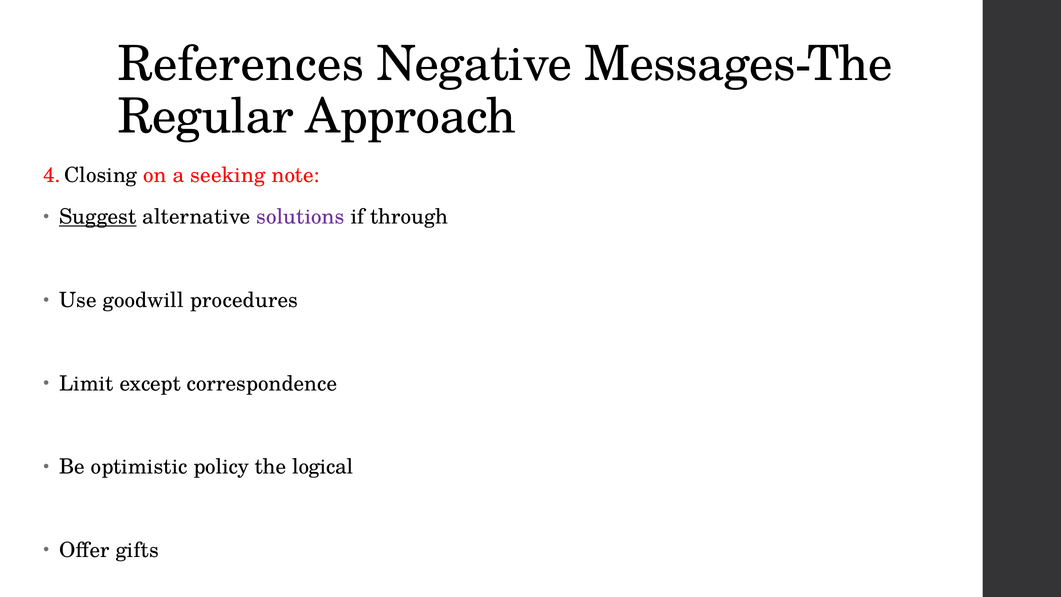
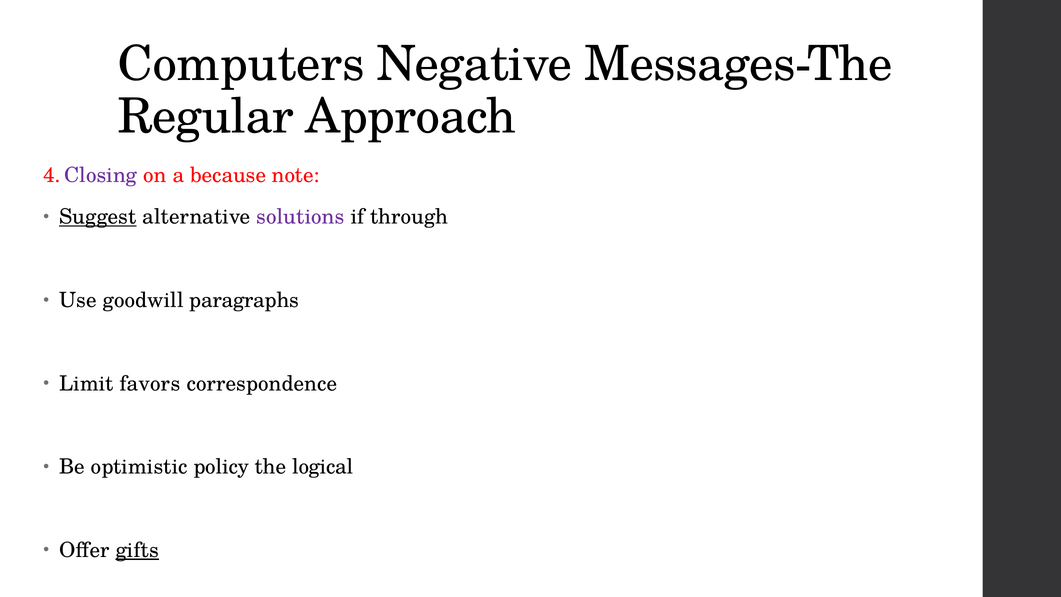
References: References -> Computers (241, 64)
Closing colour: black -> purple (101, 175)
seeking: seeking -> because (228, 175)
procedures: procedures -> paragraphs (244, 300)
except: except -> favors (150, 383)
gifts underline: none -> present (137, 550)
